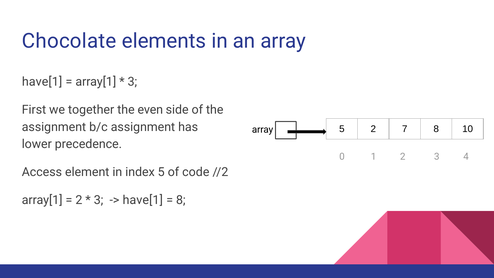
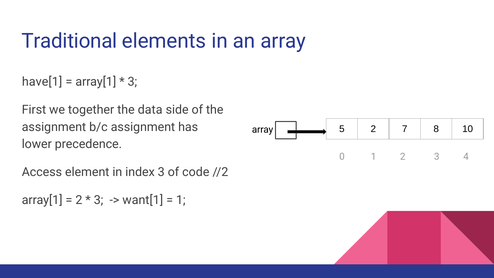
Chocolate: Chocolate -> Traditional (69, 41)
even: even -> data (150, 110)
index 5: 5 -> 3 (161, 172)
have[1: have[1 -> want[1 (143, 200)
8: 8 -> 1 (181, 200)
